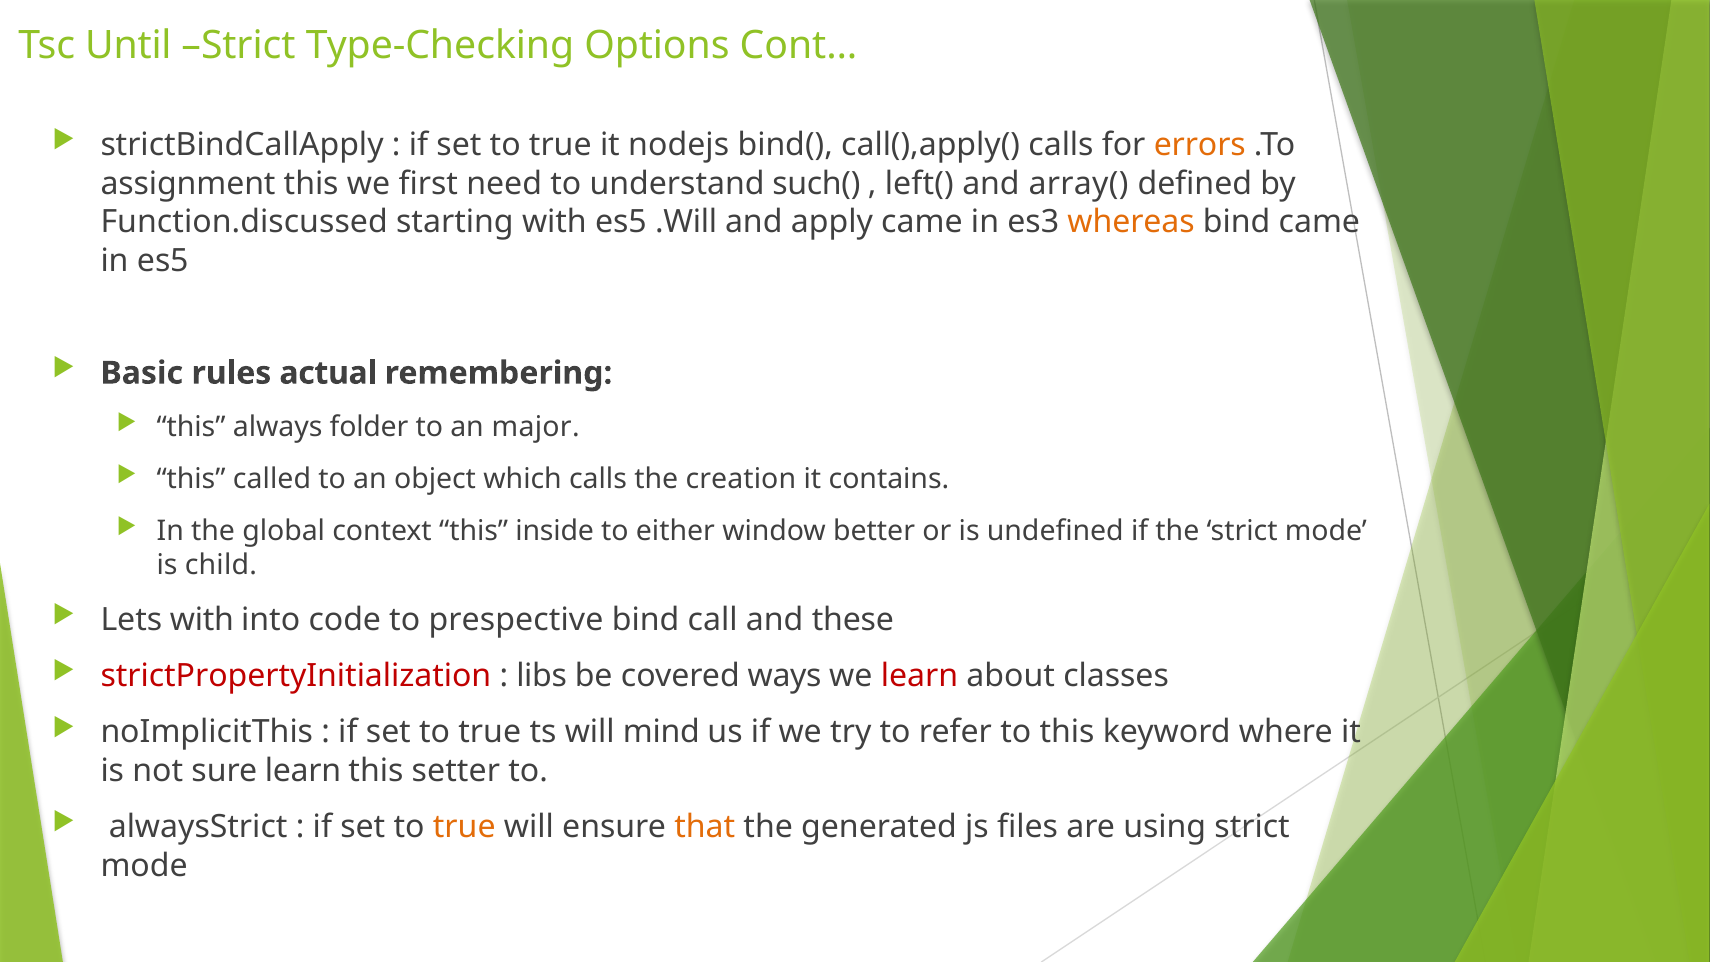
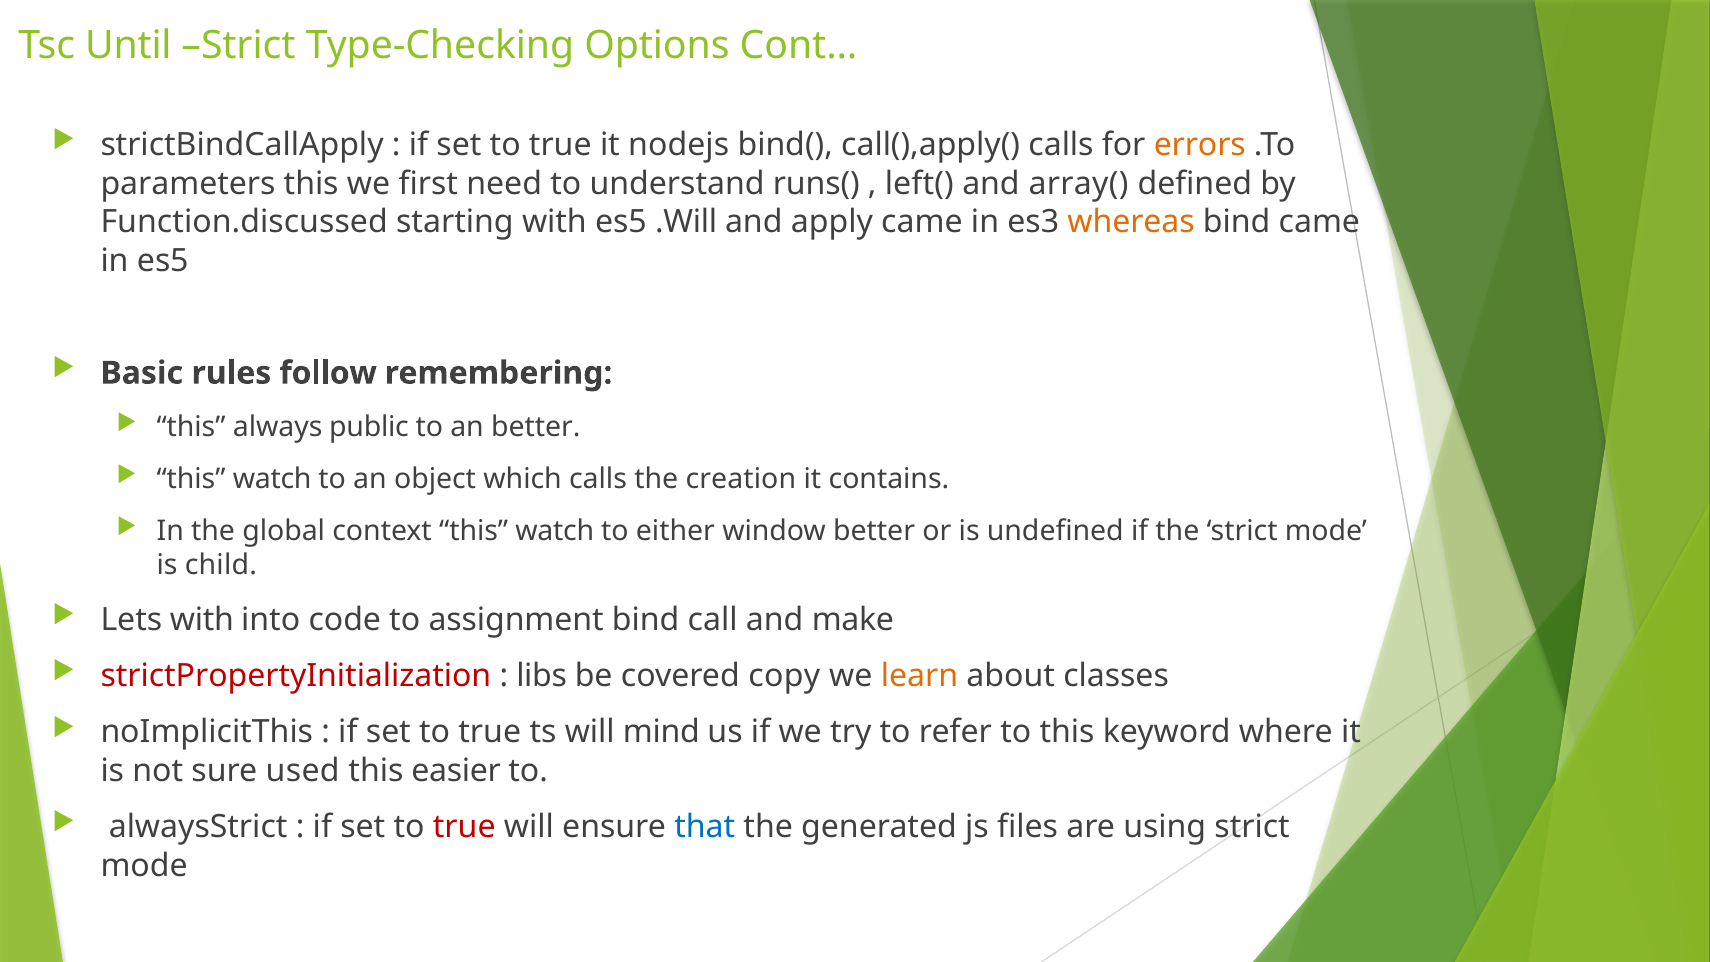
assignment: assignment -> parameters (188, 184)
such(: such( -> runs( (816, 184)
actual: actual -> follow (328, 373)
folder: folder -> public (369, 427)
an major: major -> better (536, 427)
called: called -> watch (272, 479)
context this inside: inside -> watch (555, 531)
prespective: prespective -> assignment (516, 620)
these: these -> make (853, 620)
ways: ways -> copy (784, 676)
learn colour: red -> orange (919, 676)
sure learn: learn -> used (303, 771)
setter: setter -> easier (456, 771)
true colour: orange -> red (464, 827)
that colour: orange -> blue (705, 827)
